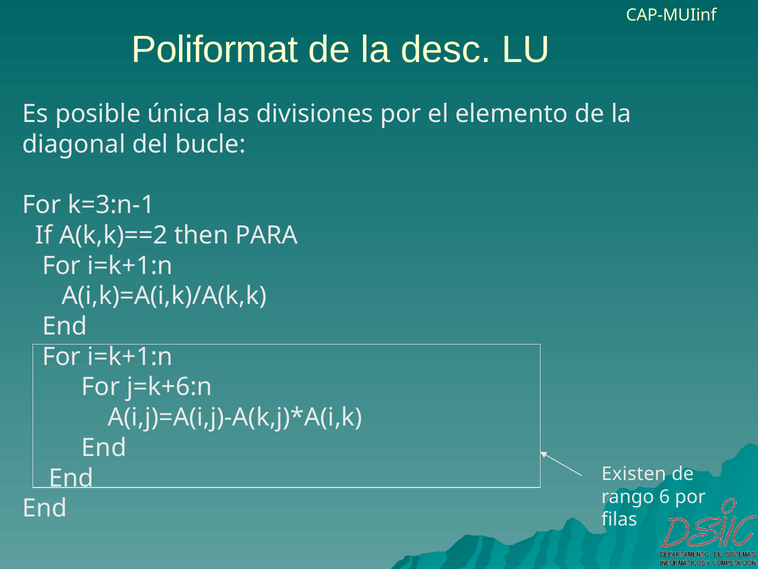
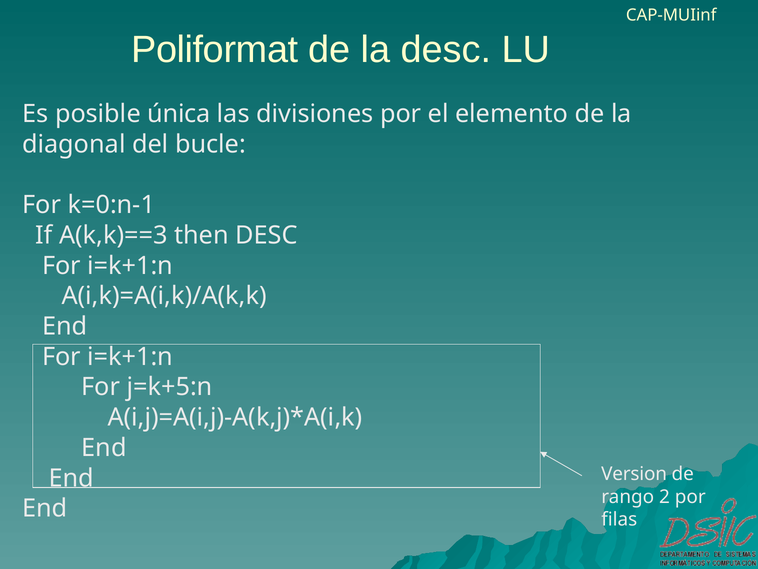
k=3:n-1: k=3:n-1 -> k=0:n-1 (111, 205)
A(k,k)==2: A(k,k)==2 -> A(k,k)==3 (113, 235)
then PARA: PARA -> DESC (266, 235)
j=k+6:n: j=k+6:n -> j=k+5:n (170, 387)
Existen: Existen -> Version (634, 474)
6: 6 -> 2 (664, 496)
